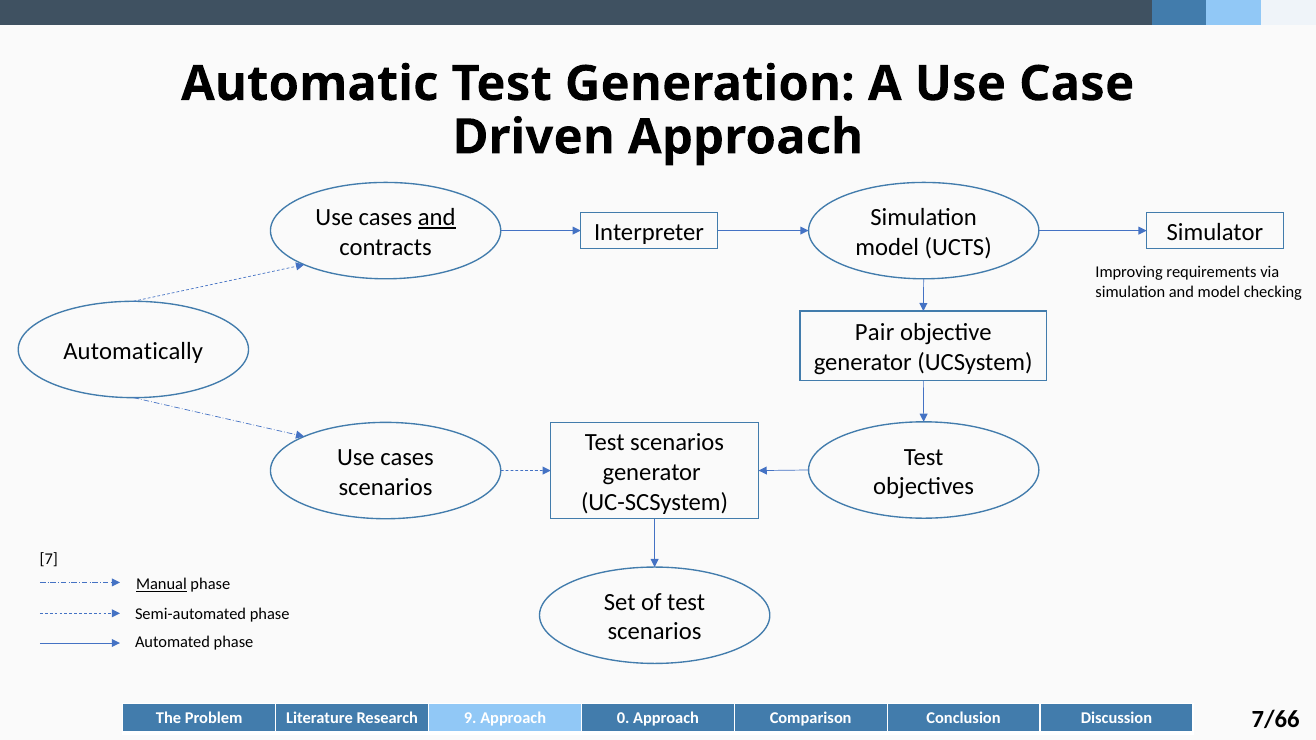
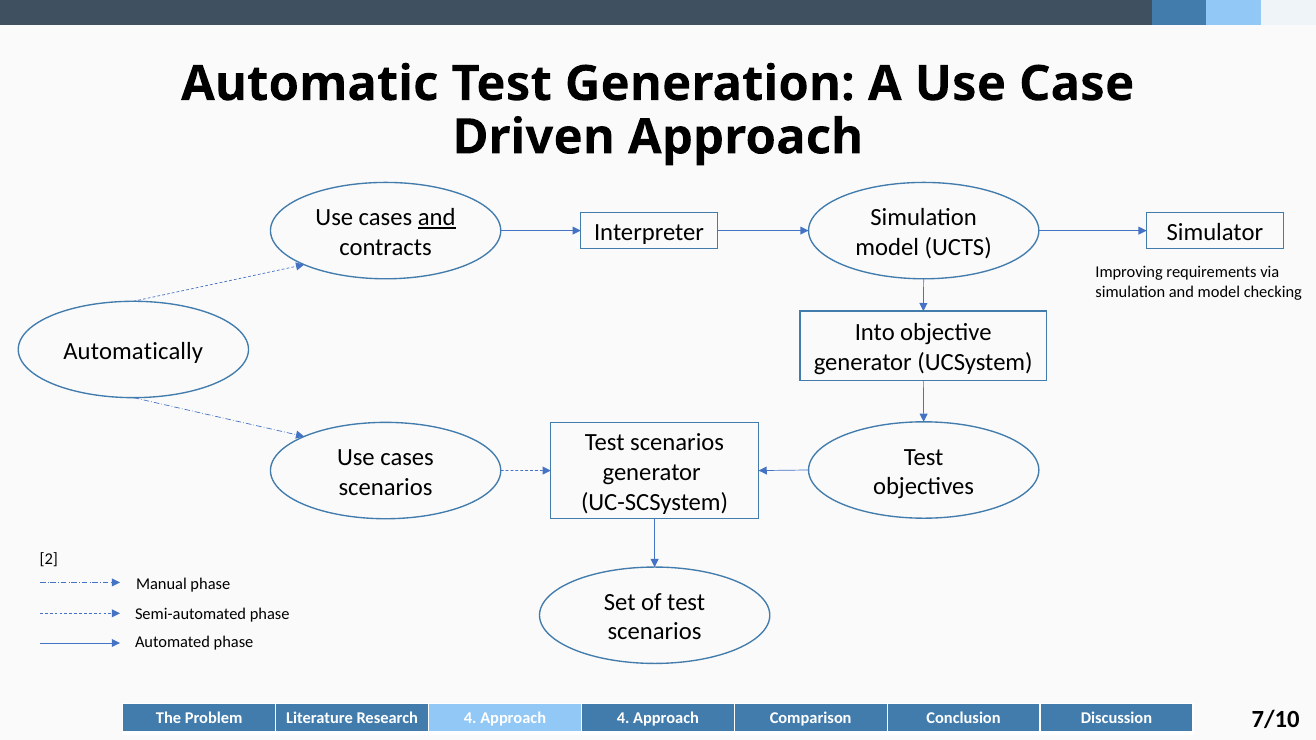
Pair: Pair -> Into (875, 333)
7: 7 -> 2 (49, 559)
Manual underline: present -> none (161, 584)
Research 9: 9 -> 4 (470, 719)
Approach 0: 0 -> 4 (623, 719)
7/66: 7/66 -> 7/10 (1276, 720)
